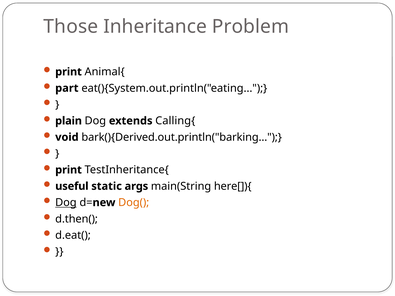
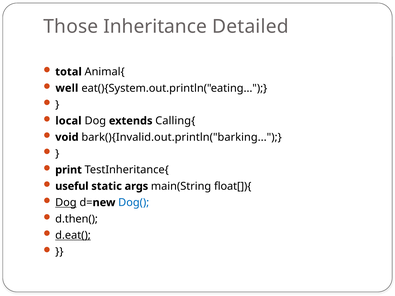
Problem: Problem -> Detailed (250, 27)
print: print -> total (68, 72)
part: part -> well (67, 88)
plain: plain -> local (68, 121)
bark(){Derived.out.println("barking: bark(){Derived.out.println("barking -> bark(){Invalid.out.println("barking (182, 137)
here[]){: here[]){ -> float[]){ (233, 186)
Dog( colour: orange -> blue (134, 203)
d.eat( underline: none -> present (73, 235)
